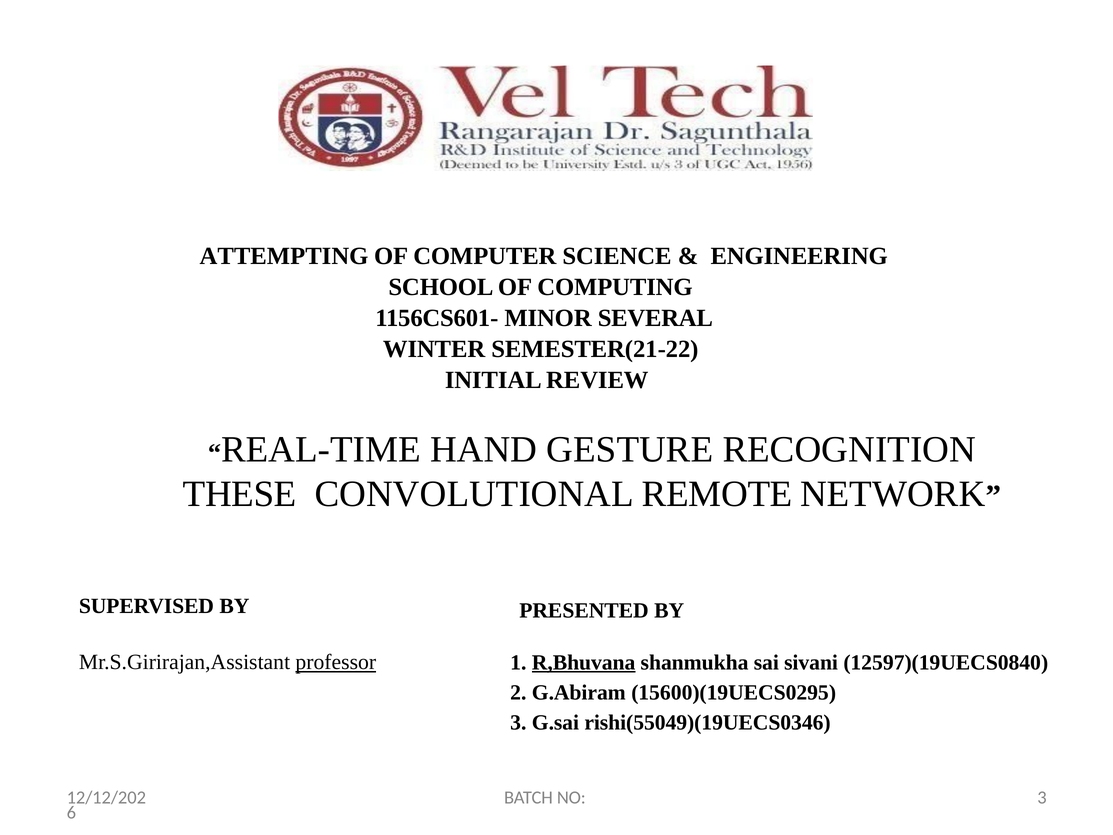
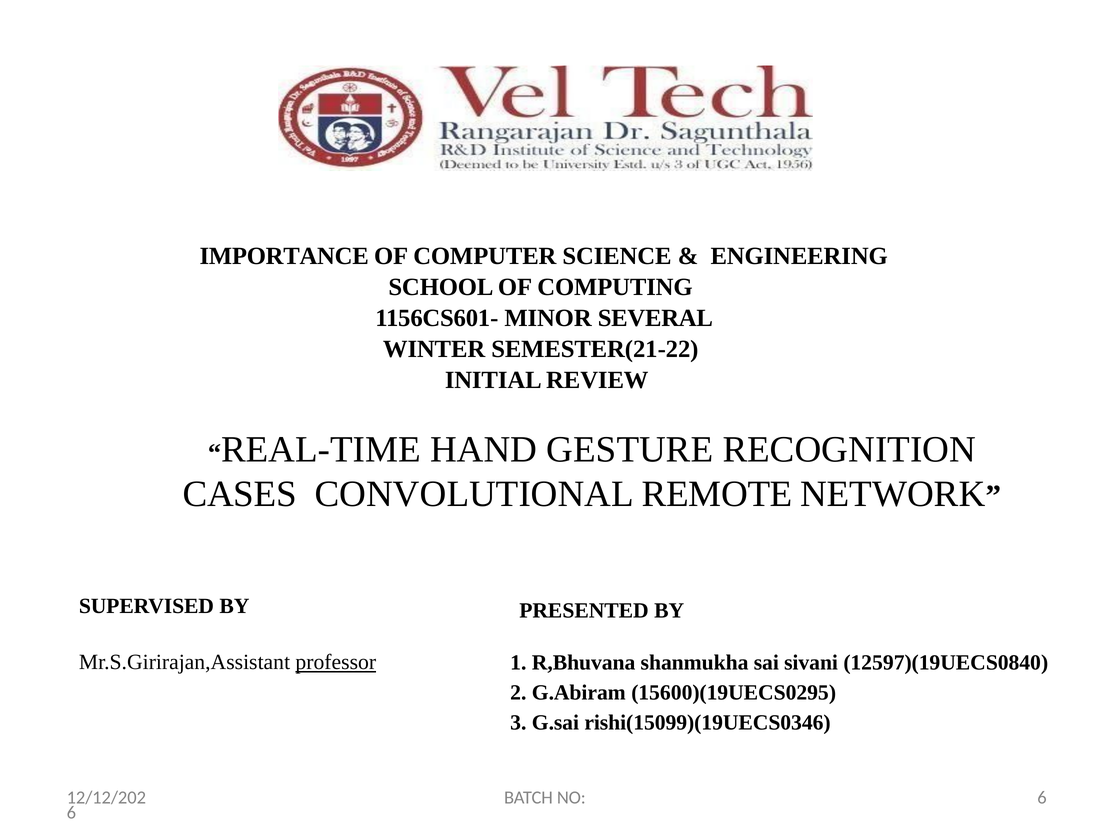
ATTEMPTING: ATTEMPTING -> IMPORTANCE (284, 256)
THESE: THESE -> CASES (240, 494)
R,Bhuvana underline: present -> none (584, 662)
rishi(55049)(19UECS0346: rishi(55049)(19UECS0346 -> rishi(15099)(19UECS0346 (707, 723)
NO 3: 3 -> 6 (1042, 797)
